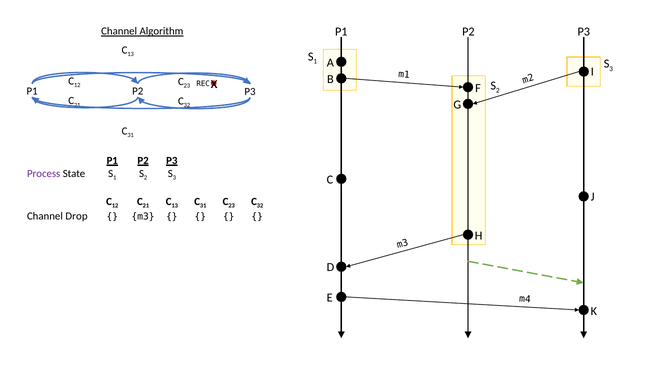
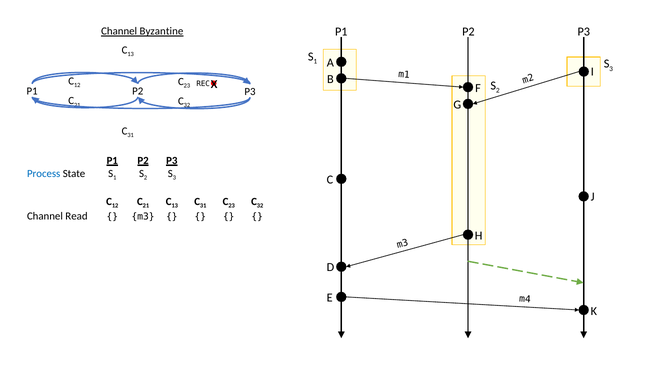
Algorithm: Algorithm -> Byzantine (161, 31)
Process colour: purple -> blue (44, 173)
Drop: Drop -> Read (77, 216)
